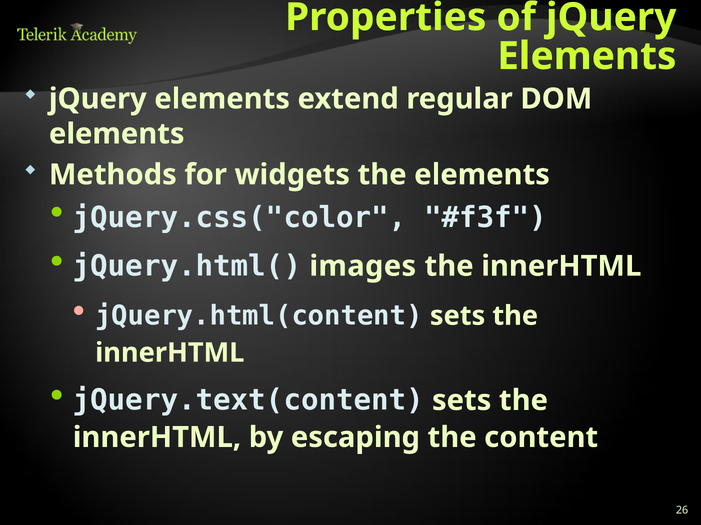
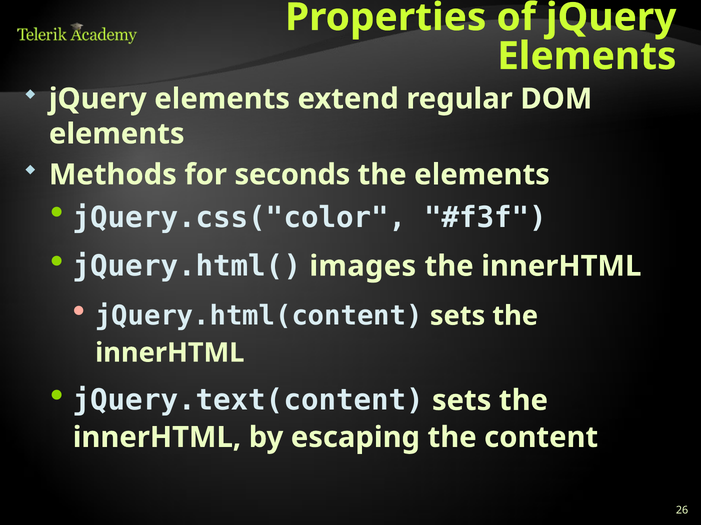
widgets: widgets -> seconds (292, 175)
